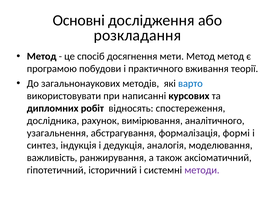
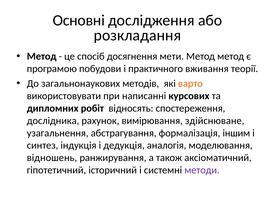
варто colour: blue -> orange (190, 84)
аналітичного: аналітичного -> здійснюване (215, 121)
формі: формі -> іншим (236, 133)
важливість: важливість -> відношень (52, 158)
